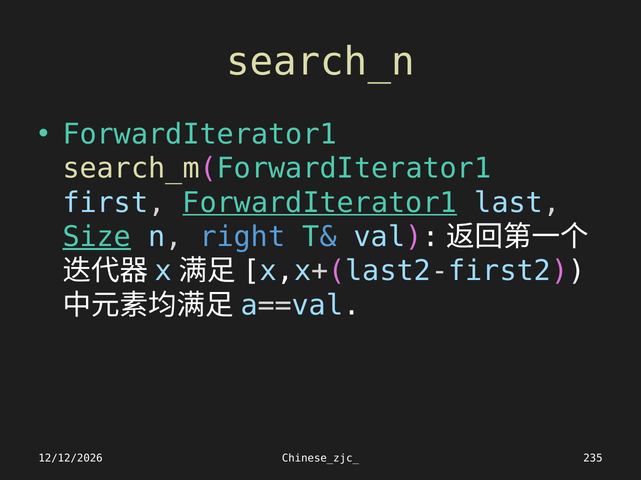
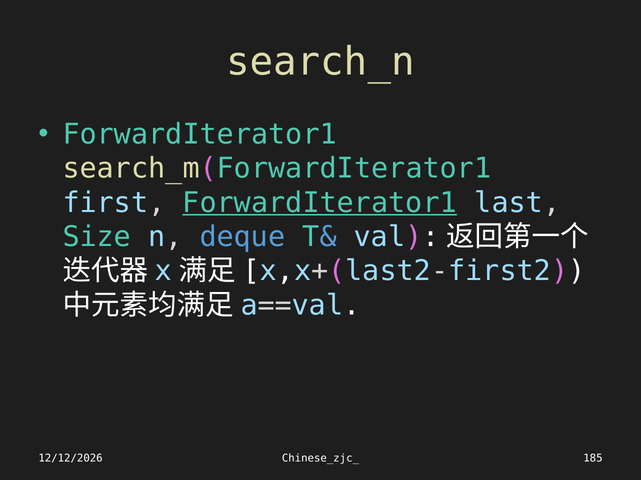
Size underline: present -> none (97, 237)
right: right -> deque (242, 237)
235: 235 -> 185 (593, 459)
